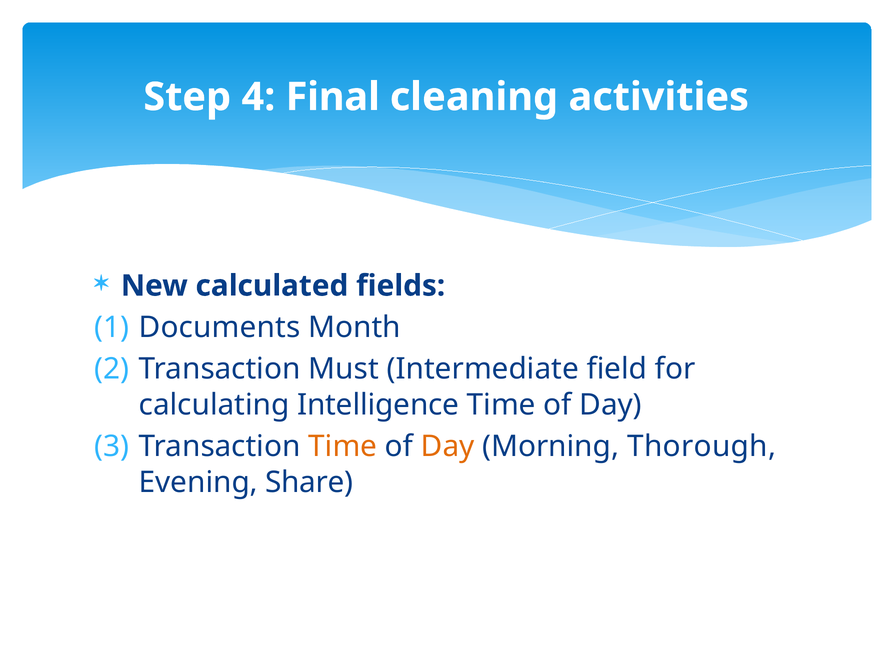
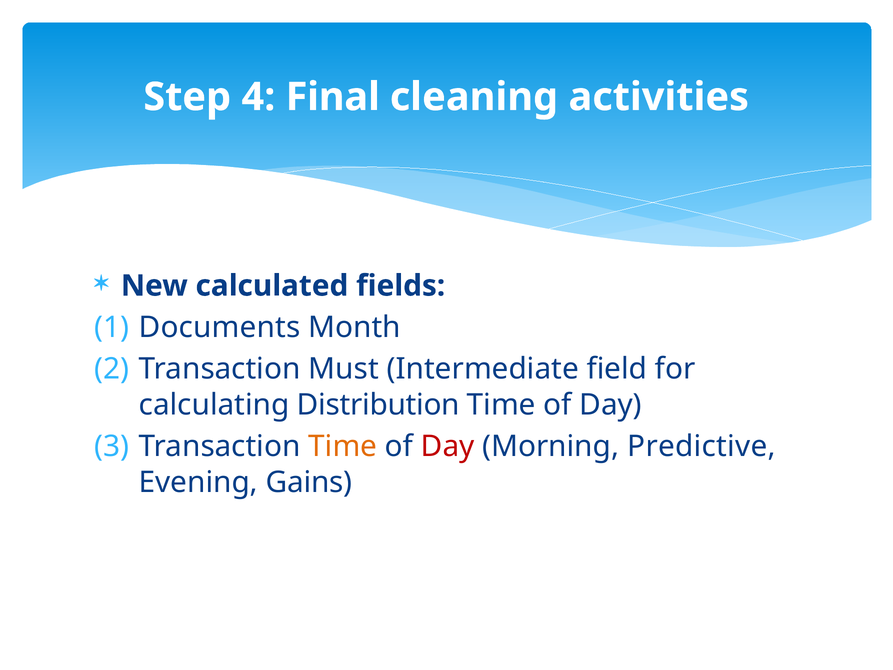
Intelligence: Intelligence -> Distribution (378, 405)
Day colour: orange -> red (448, 446)
Thorough: Thorough -> Predictive (702, 446)
Share: Share -> Gains (309, 482)
